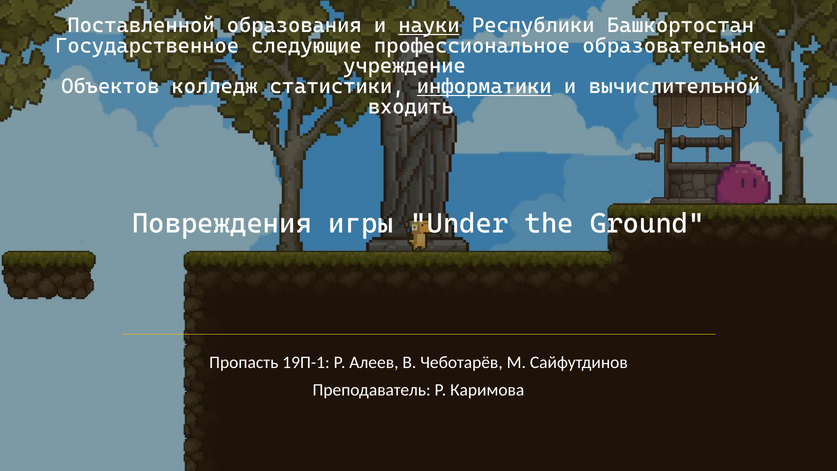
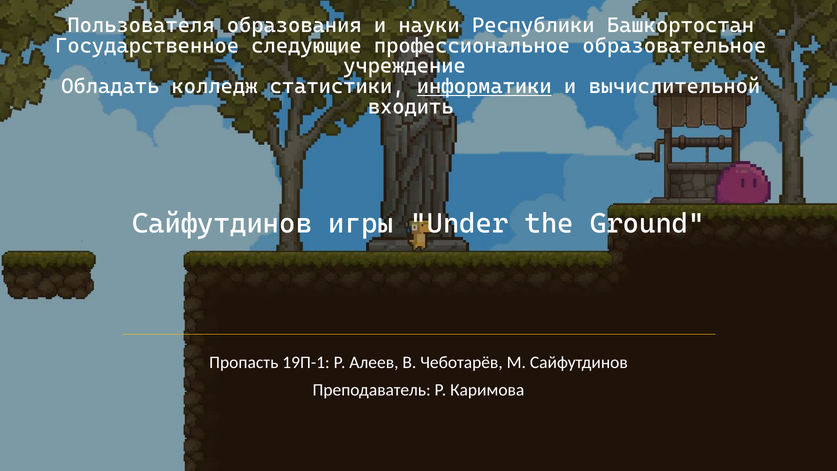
Поставленной: Поставленной -> Пользователя (141, 25)
науки underline: present -> none (429, 25)
Объектов: Объектов -> Обладать (110, 86)
Повреждения: Повреждения -> Сайфутдинов (222, 223)
